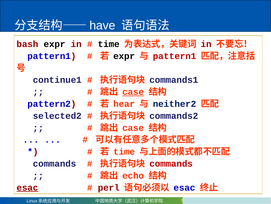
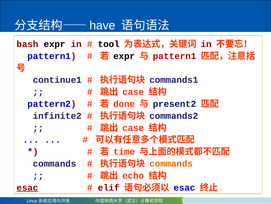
time: time -> tool (109, 44)
case underline: present -> none (133, 92)
hear: hear -> done (124, 104)
neither2: neither2 -> present2 (175, 104)
selected2: selected2 -> infinite2 (57, 115)
commands colour: red -> orange (171, 163)
perl: perl -> elif (109, 187)
